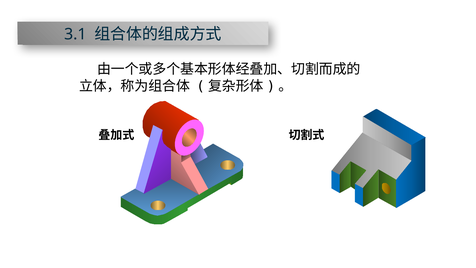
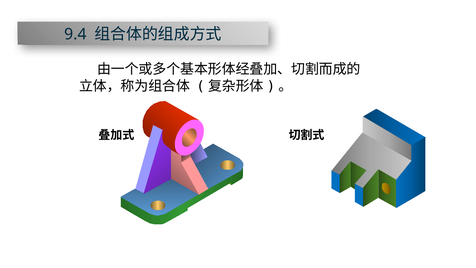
3.1: 3.1 -> 9.4 (75, 34)
